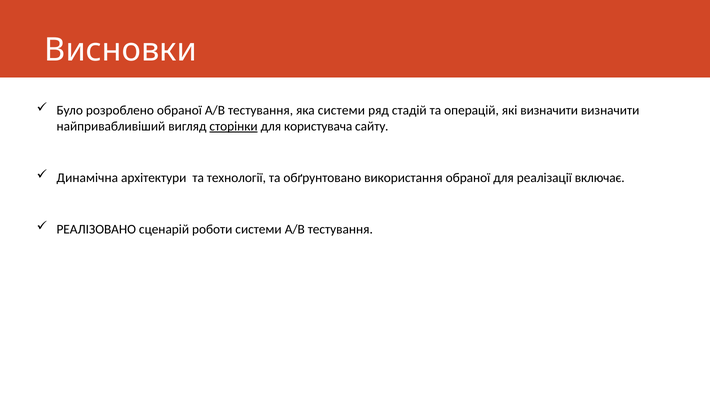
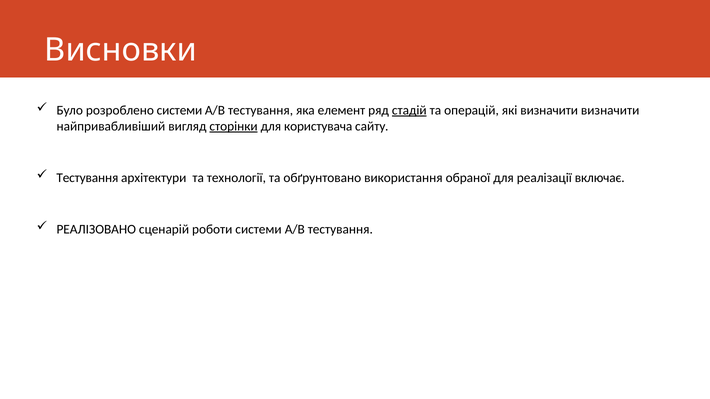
розроблено обраної: обраної -> системи (180, 110)
яка системи: системи -> елемент (341, 110)
стадій underline: none -> present (409, 110)
Динамічна: Динамічна -> Тестування (87, 178)
